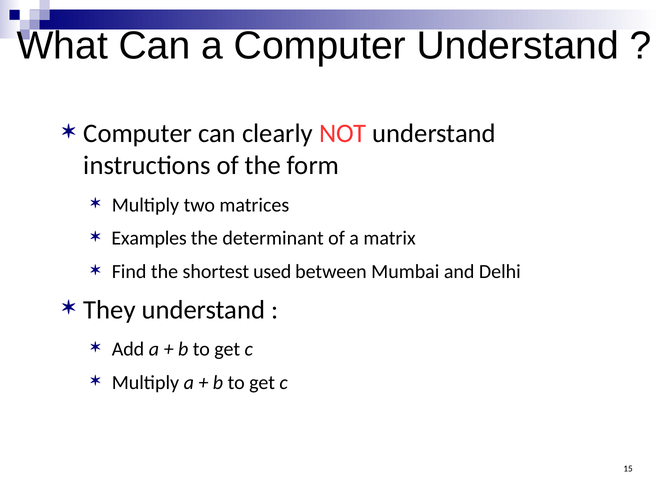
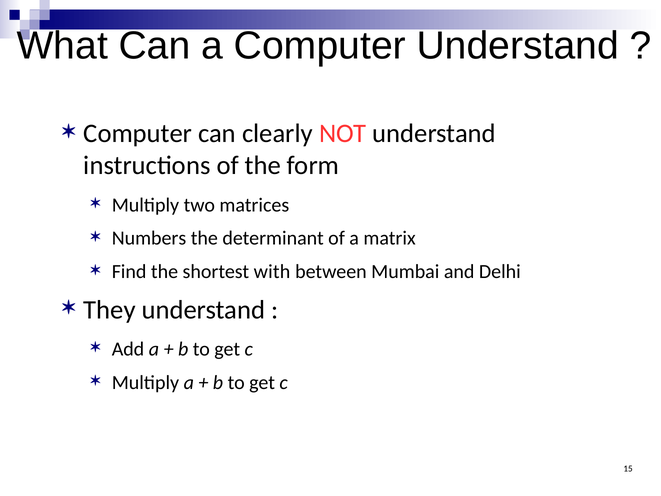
Examples: Examples -> Numbers (149, 238)
used: used -> with (272, 272)
